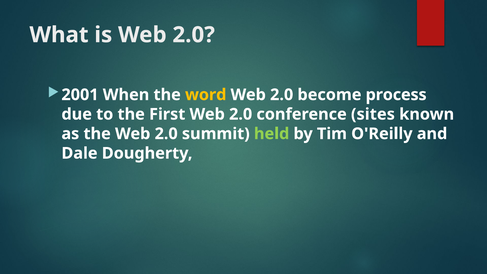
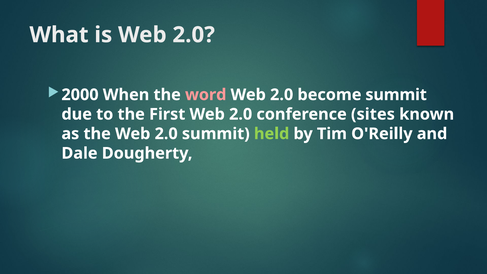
2001: 2001 -> 2000 (80, 95)
word colour: yellow -> pink (206, 95)
become process: process -> summit (396, 95)
